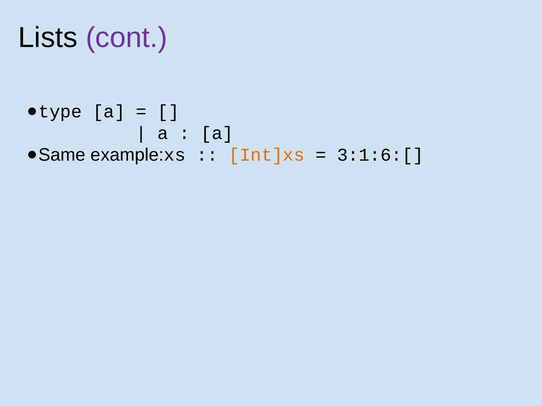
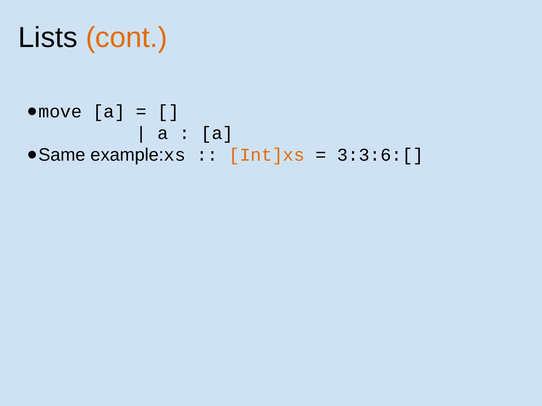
cont colour: purple -> orange (127, 38)
type: type -> move (60, 112)
3:1:6:[: 3:1:6:[ -> 3:3:6:[ (380, 155)
